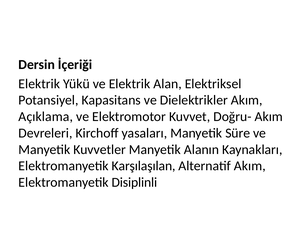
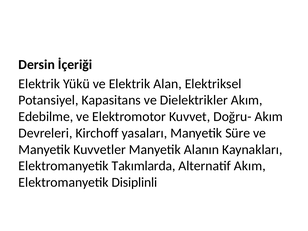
Açıklama: Açıklama -> Edebilme (46, 117)
Karşılaşılan: Karşılaşılan -> Takımlarda (144, 166)
